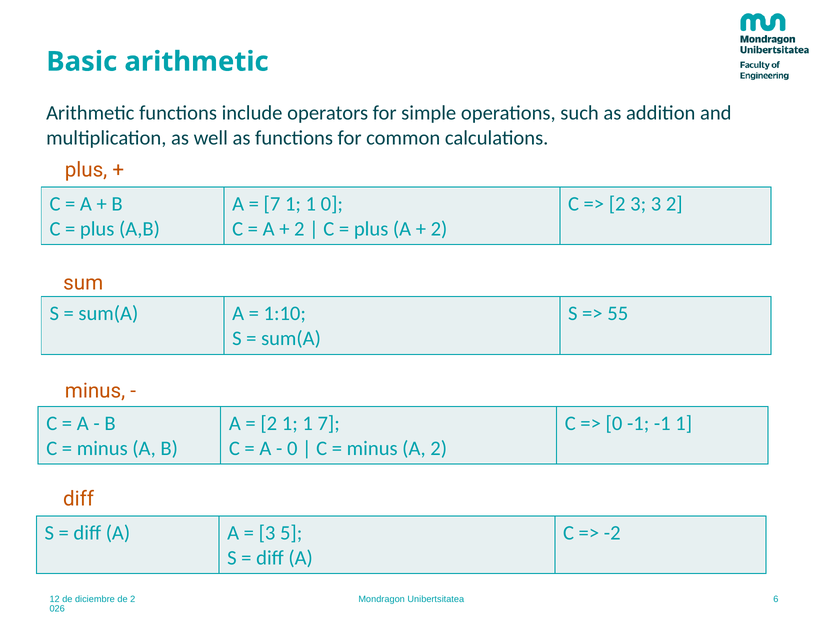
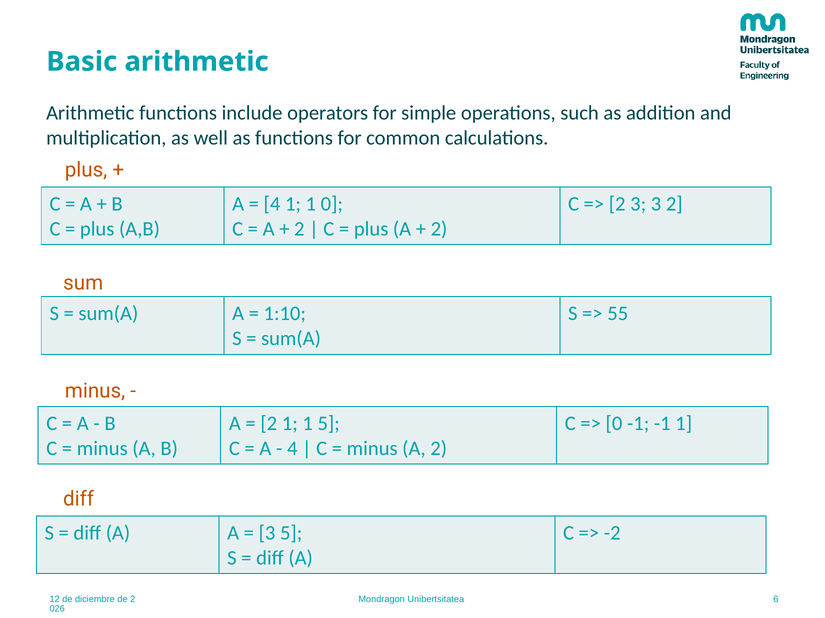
7: 7 -> 4 (272, 204)
1 7: 7 -> 5 (329, 424)
0: 0 -> 4 (292, 449)
